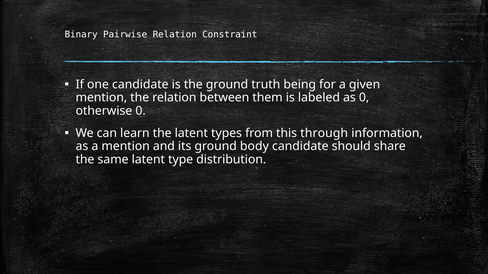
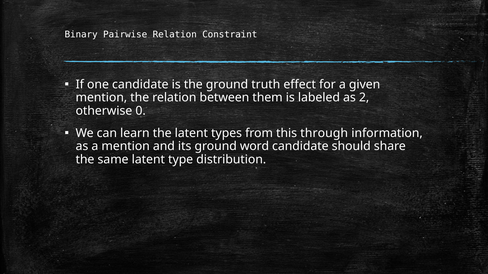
being: being -> effect (300, 85)
as 0: 0 -> 2 (364, 98)
body: body -> word (255, 146)
